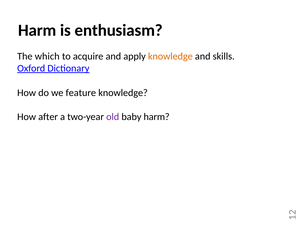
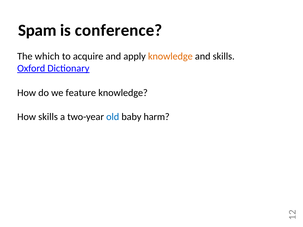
Harm: Harm -> Spam (37, 30)
enthusiasm: enthusiasm -> conference (119, 30)
How after: after -> skills (48, 117)
old colour: purple -> blue (113, 117)
